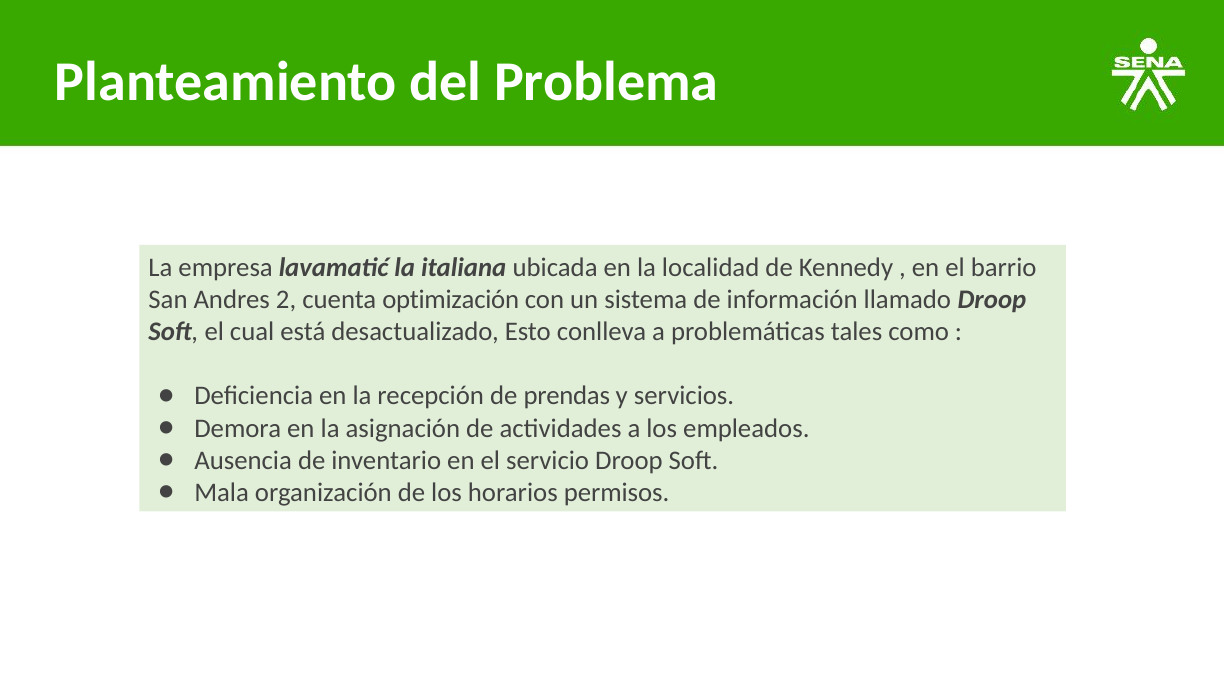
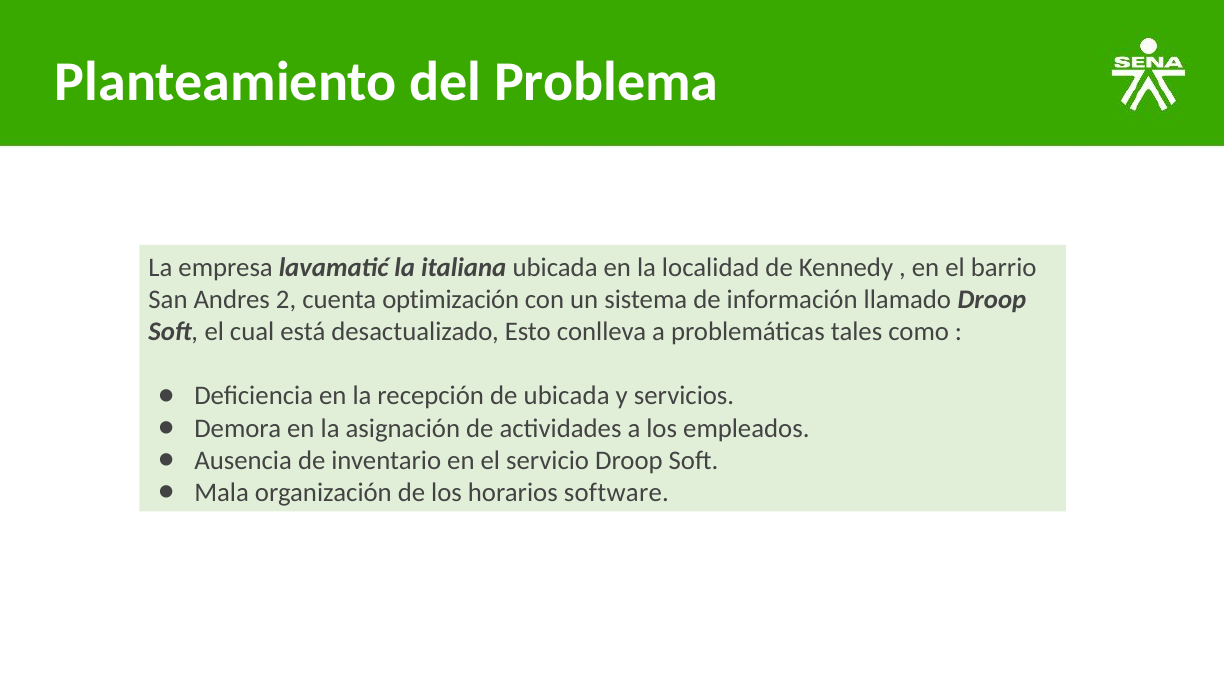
de prendas: prendas -> ubicada (567, 396)
permisos: permisos -> software (616, 492)
